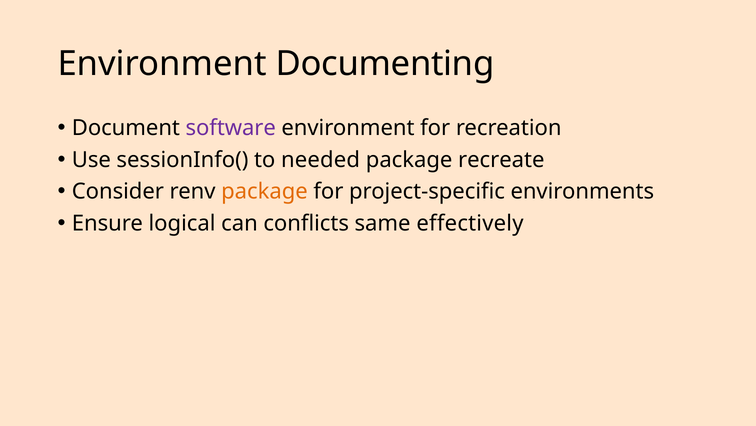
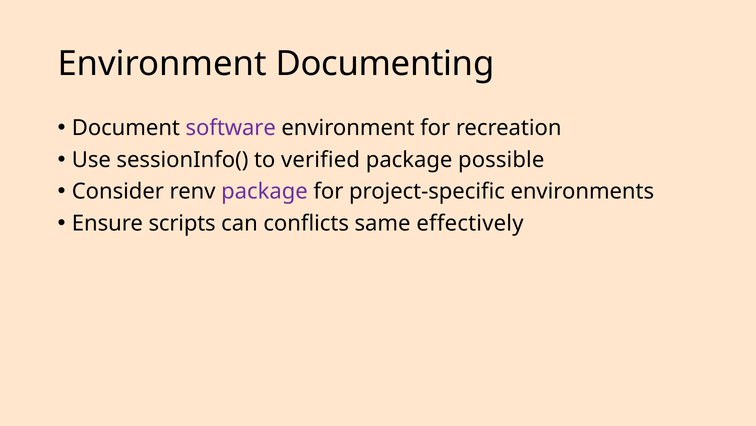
needed: needed -> verified (320, 160)
recreate: recreate -> possible (501, 160)
package colour: orange -> purple (264, 191)
logical: logical -> scripts (182, 223)
